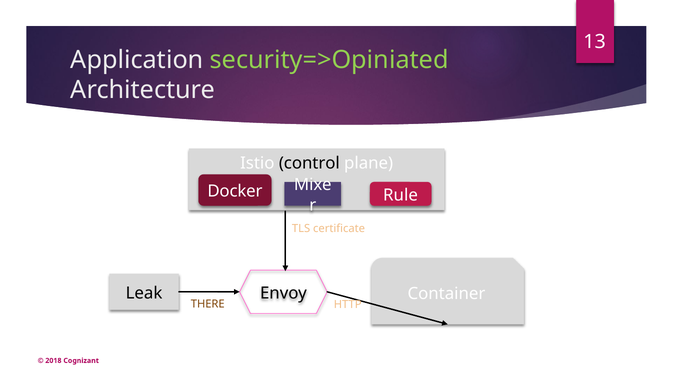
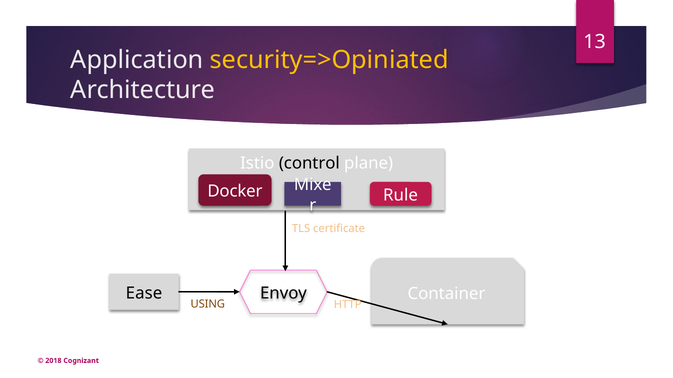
security=>Opiniated colour: light green -> yellow (329, 60)
Leak: Leak -> Ease (144, 293)
THERE: THERE -> USING (208, 304)
